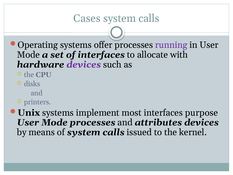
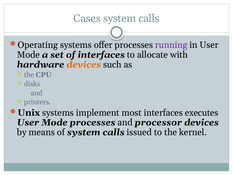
devices colour: purple -> orange (84, 64)
purpose: purpose -> executes (202, 113)
attributes: attributes -> processor (158, 122)
